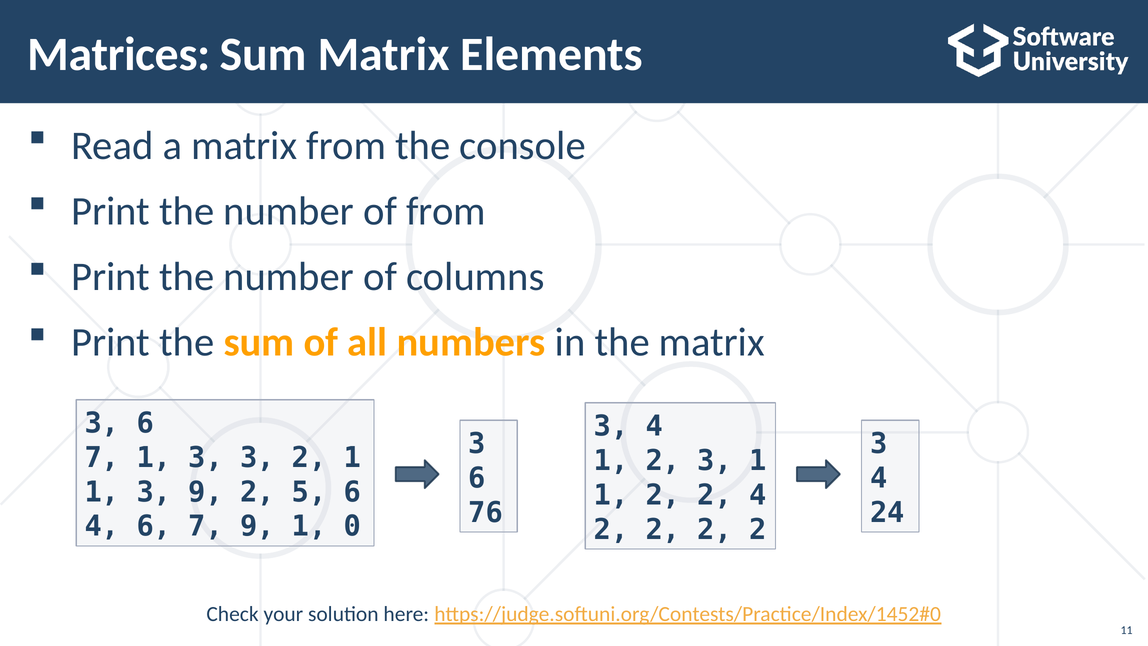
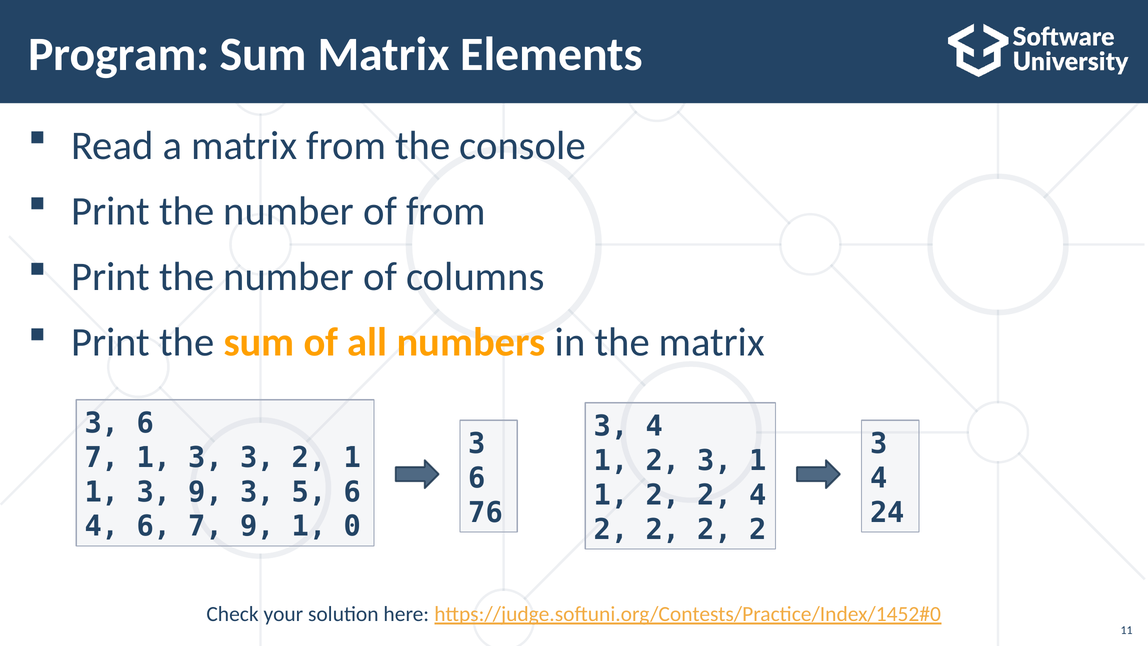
Matrices: Matrices -> Program (119, 54)
9 2: 2 -> 3 (257, 492)
